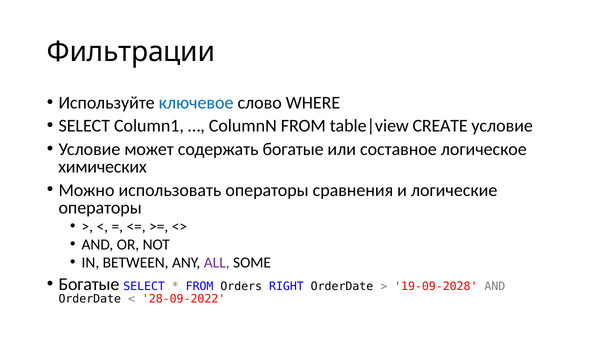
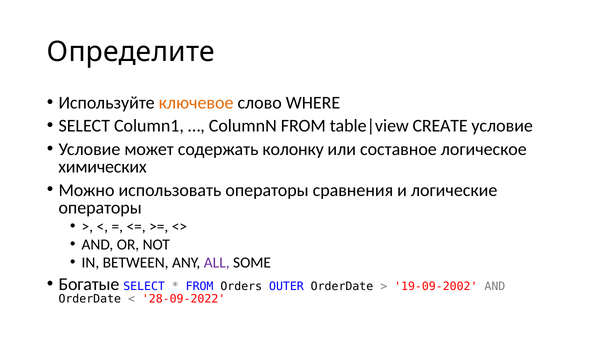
Фильтрации: Фильтрации -> Определите (131, 52)
ключевое colour: blue -> orange (196, 103)
содержать богатые: богатые -> колонку (293, 149)
RIGHT: RIGHT -> OUTER (286, 286)
19-09-2028: 19-09-2028 -> 19-09-2002 (436, 286)
